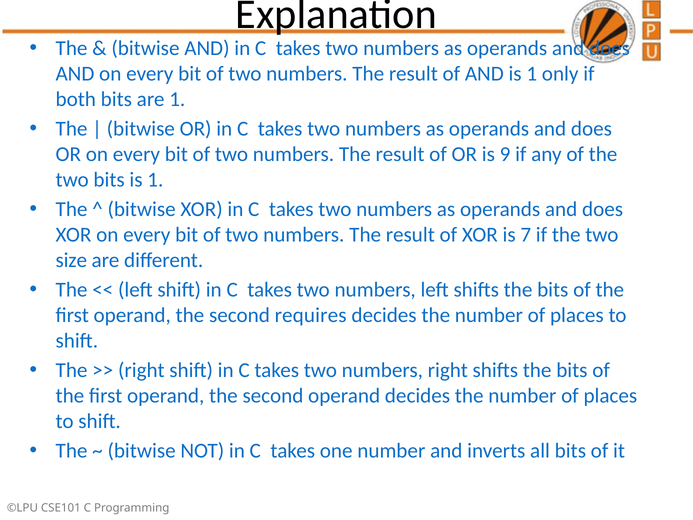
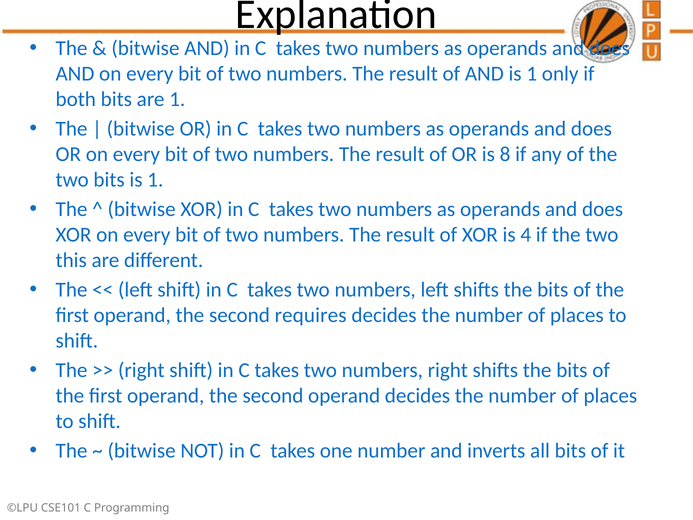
9: 9 -> 8 (505, 154)
7: 7 -> 4 (526, 235)
size: size -> this (71, 260)
